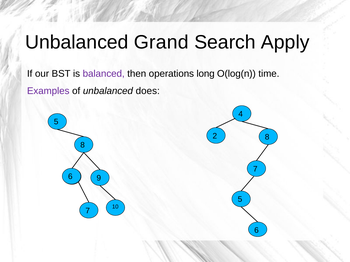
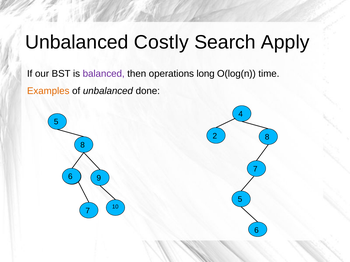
Grand: Grand -> Costly (161, 42)
Examples colour: purple -> orange (48, 91)
does: does -> done (148, 91)
